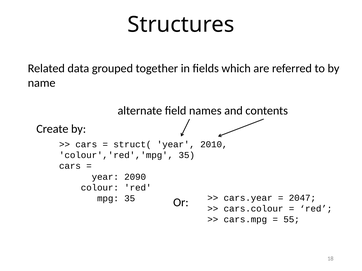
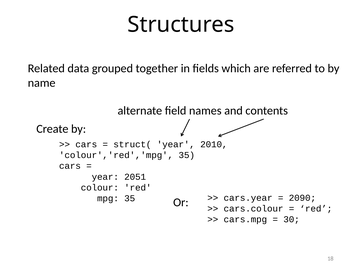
2090: 2090 -> 2051 (135, 177)
2047: 2047 -> 2090 (302, 198)
55: 55 -> 30 (292, 220)
